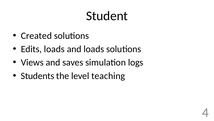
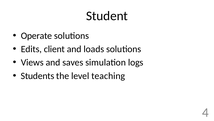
Created: Created -> Operate (36, 36)
Edits loads: loads -> client (54, 49)
